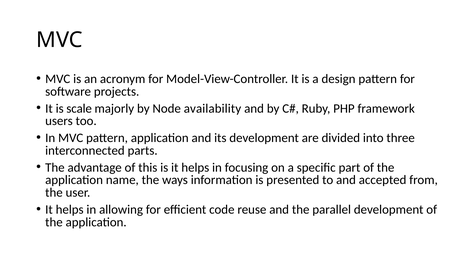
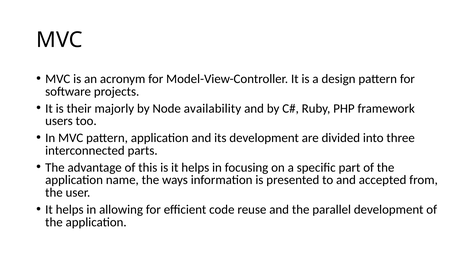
scale: scale -> their (79, 108)
